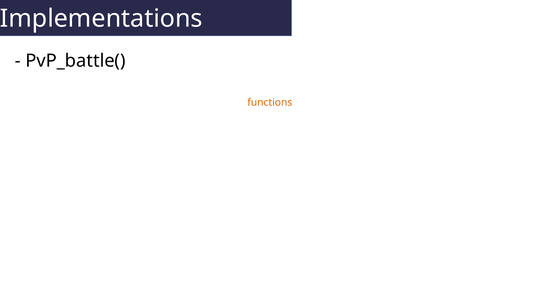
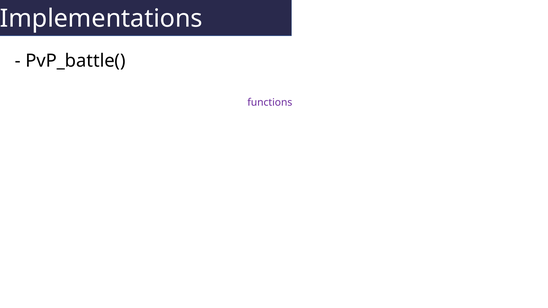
functions colour: orange -> purple (270, 103)
